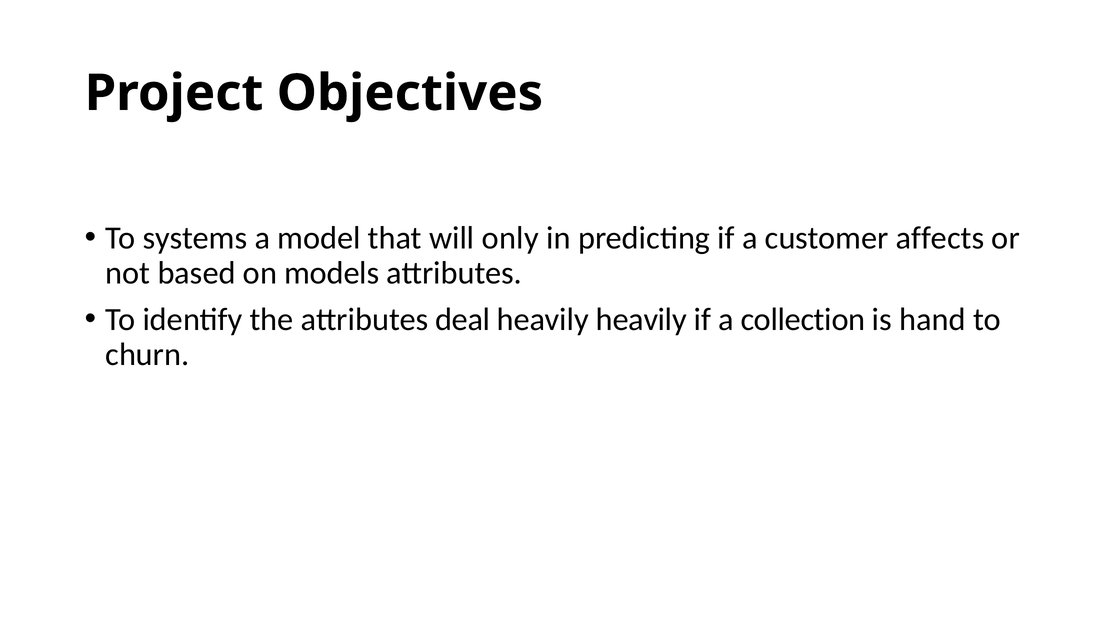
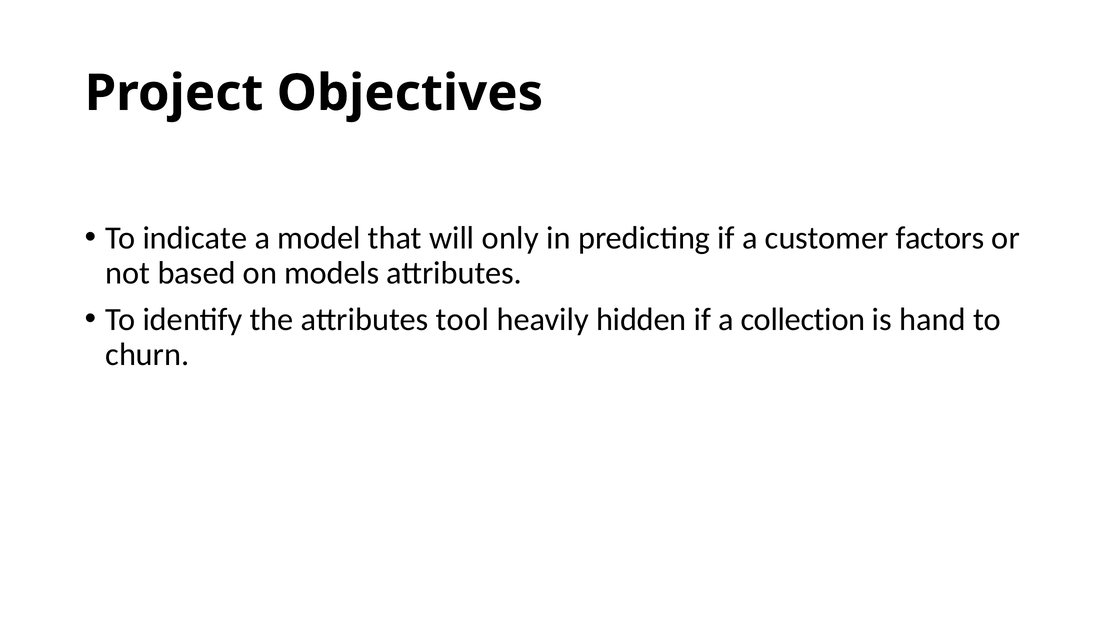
systems: systems -> indicate (195, 238)
affects: affects -> factors (940, 238)
deal: deal -> tool (462, 320)
heavily heavily: heavily -> hidden (641, 320)
